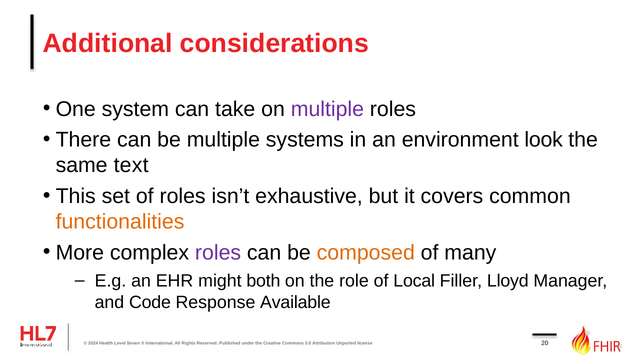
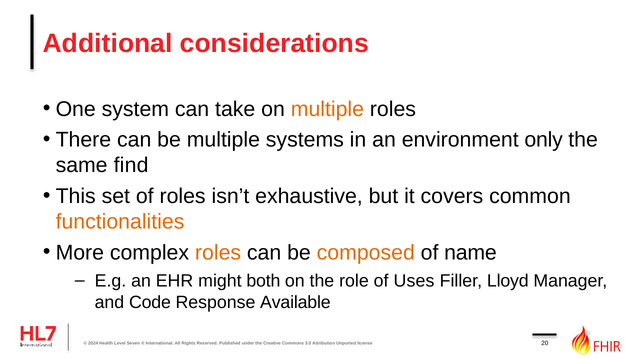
multiple colour: purple -> orange (327, 109)
look: look -> only (544, 140)
text: text -> find (131, 165)
roles colour: purple -> orange (218, 253)
many: many -> name (470, 253)
Local: Local -> Uses (414, 281)
